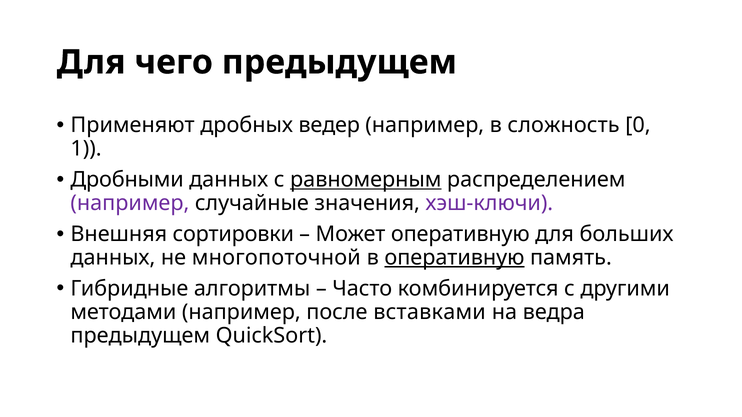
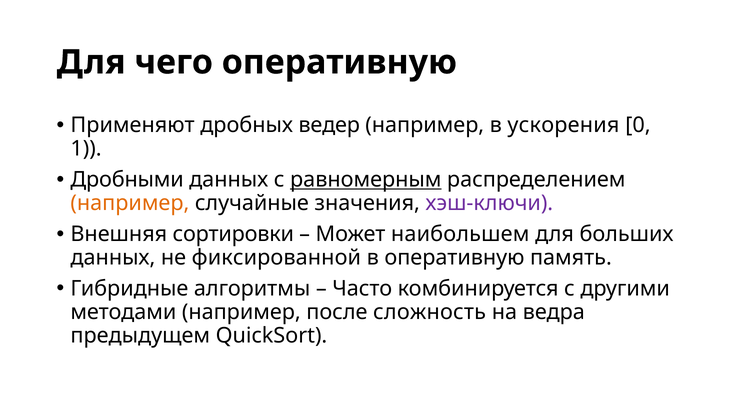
чего предыдущем: предыдущем -> оперативную (339, 62)
сложность: сложность -> ускорения (563, 125)
например colour: purple -> orange (130, 203)
Может оперативную: оперативную -> наибольшем (460, 234)
многопоточной: многопоточной -> фиксированной (276, 258)
оперативную underline: present -> none (454, 258)
вставками: вставками -> сложность (430, 312)
